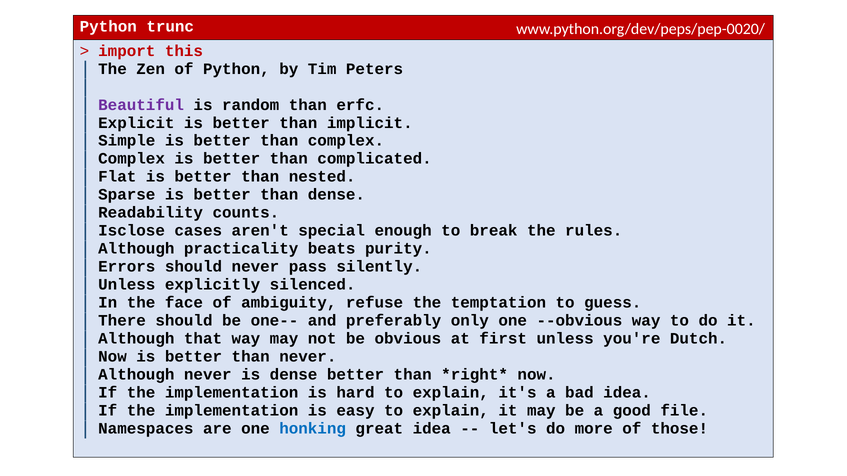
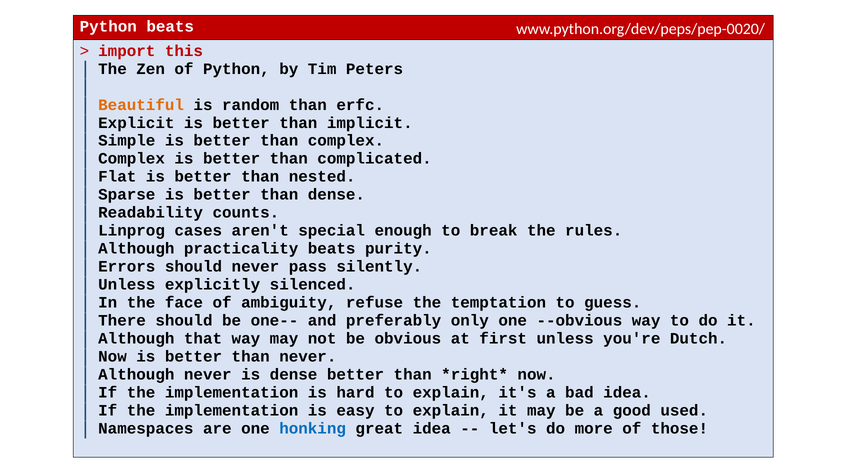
Python trunc: trunc -> beats (170, 26)
Beautiful colour: purple -> orange (141, 105)
Isclose: Isclose -> Linprog (132, 231)
file: file -> used (684, 411)
